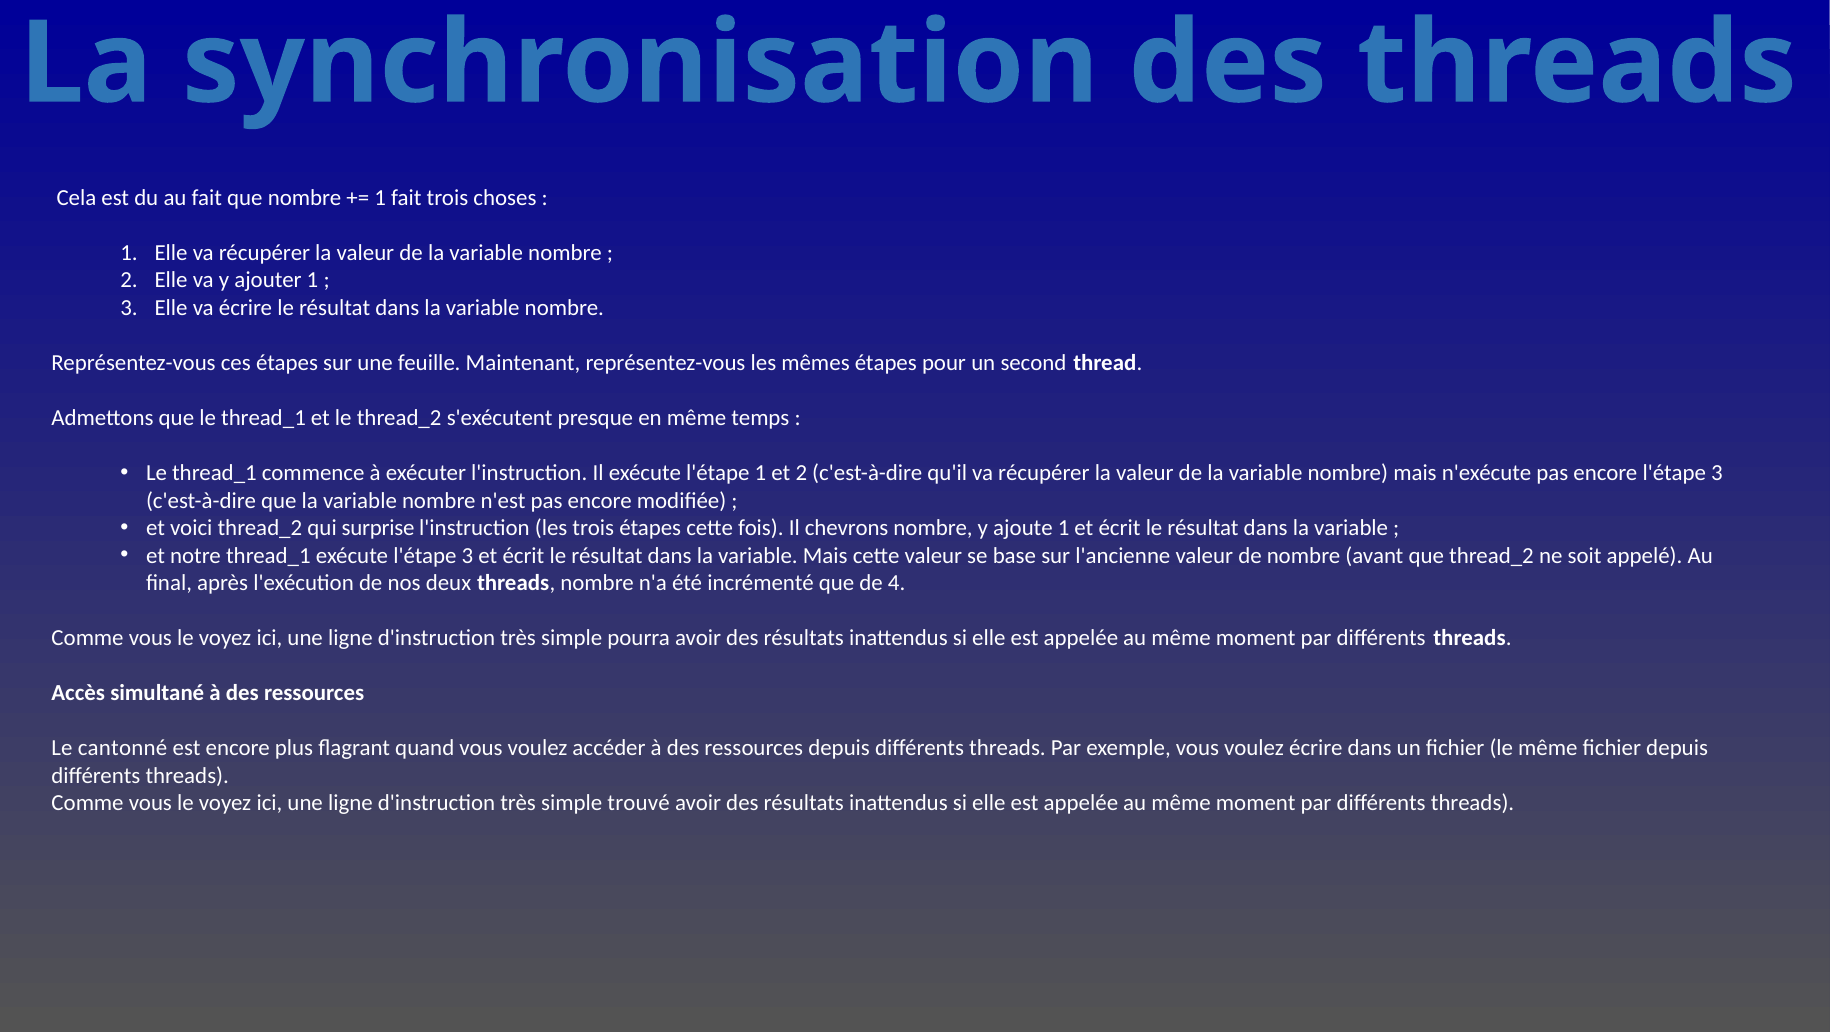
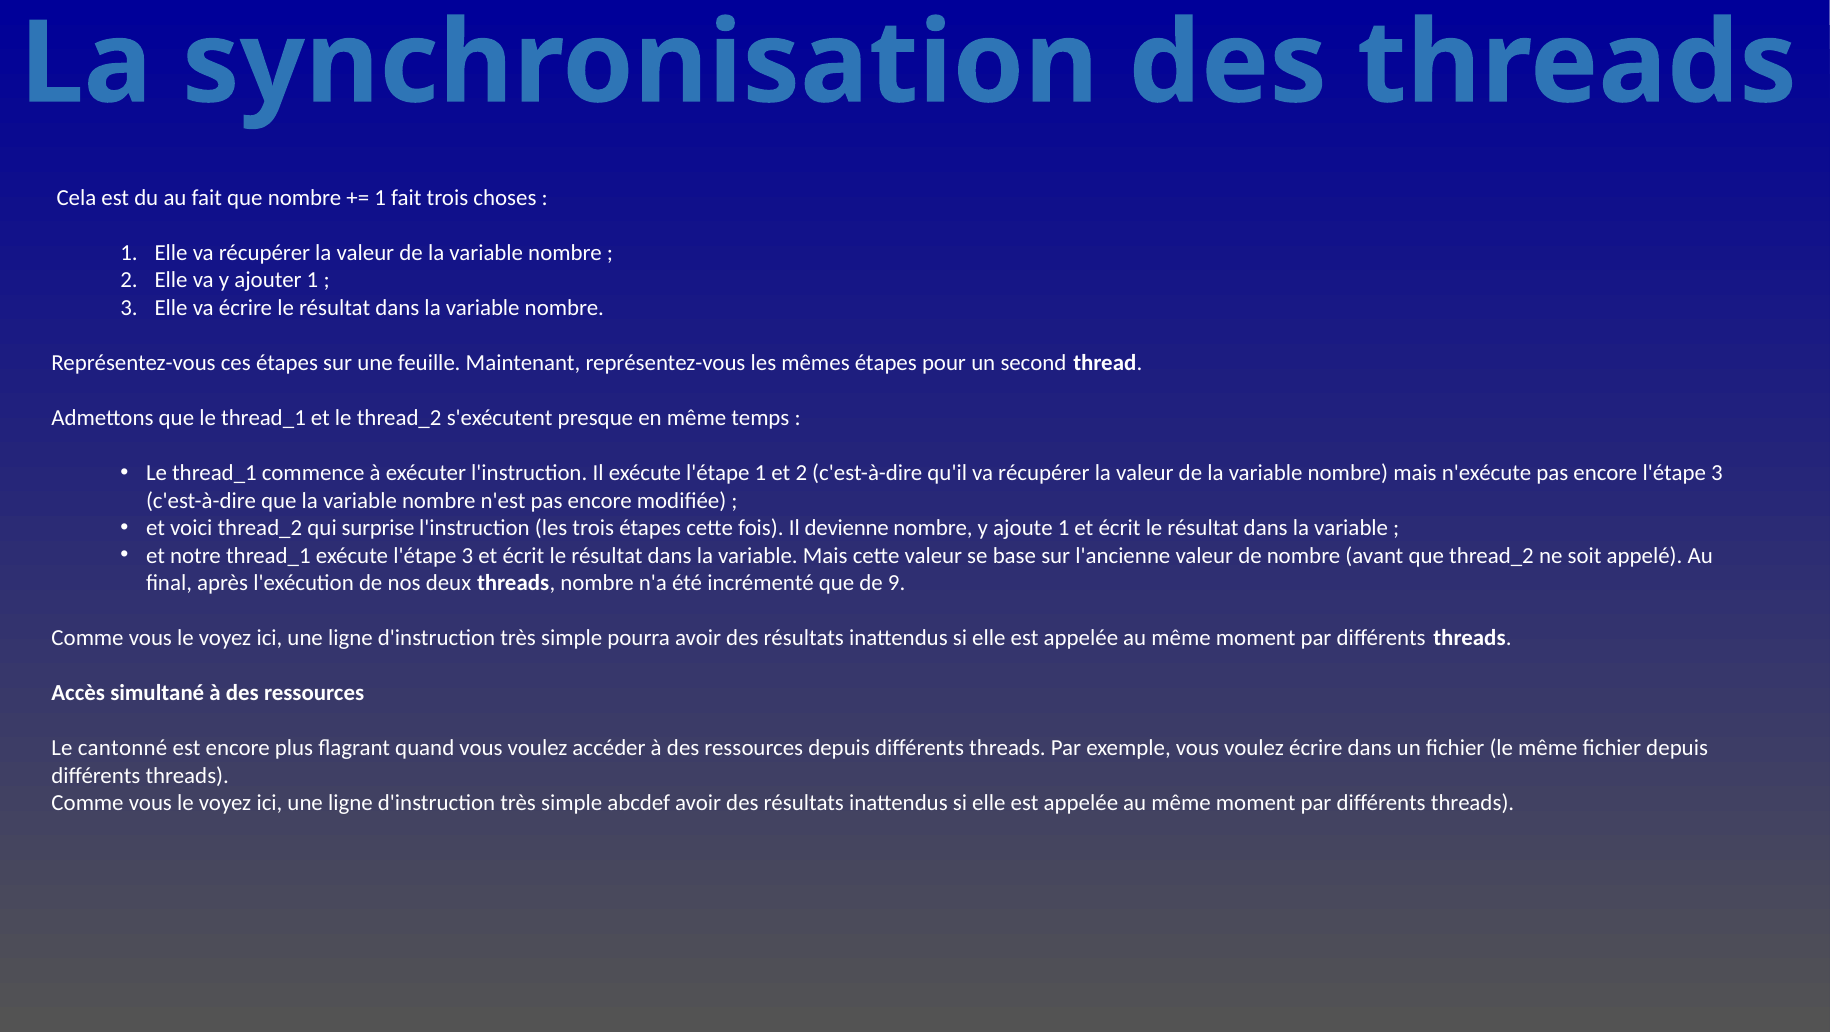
chevrons: chevrons -> devienne (847, 528)
4: 4 -> 9 (897, 583)
trouvé: trouvé -> abcdef (639, 803)
